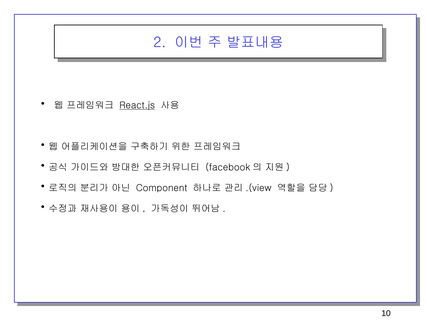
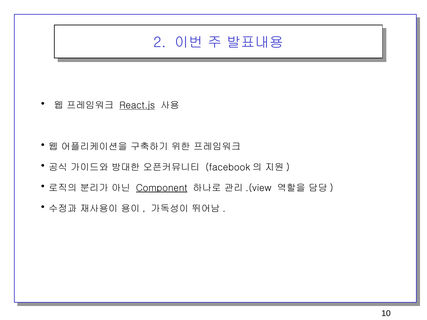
Component underline: none -> present (162, 188)
